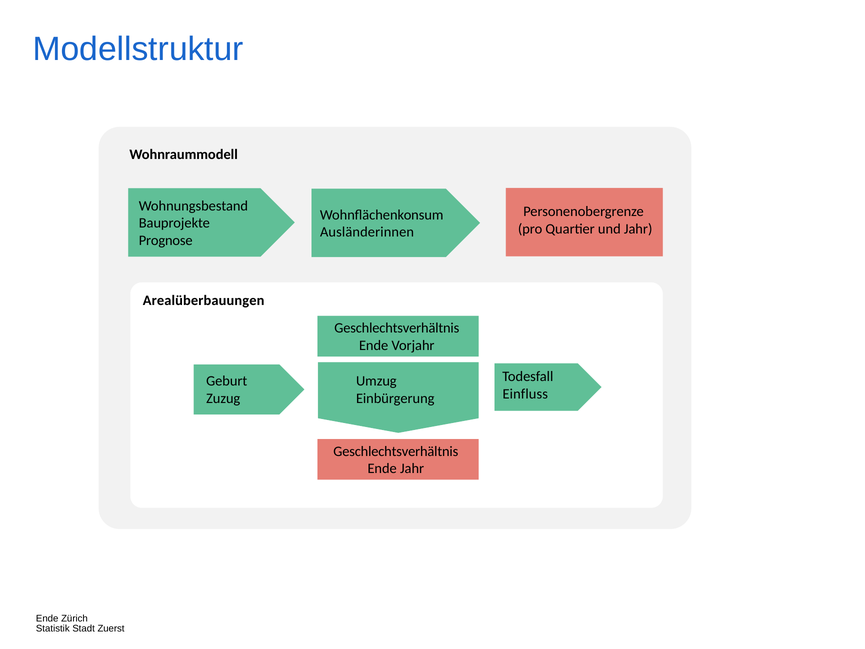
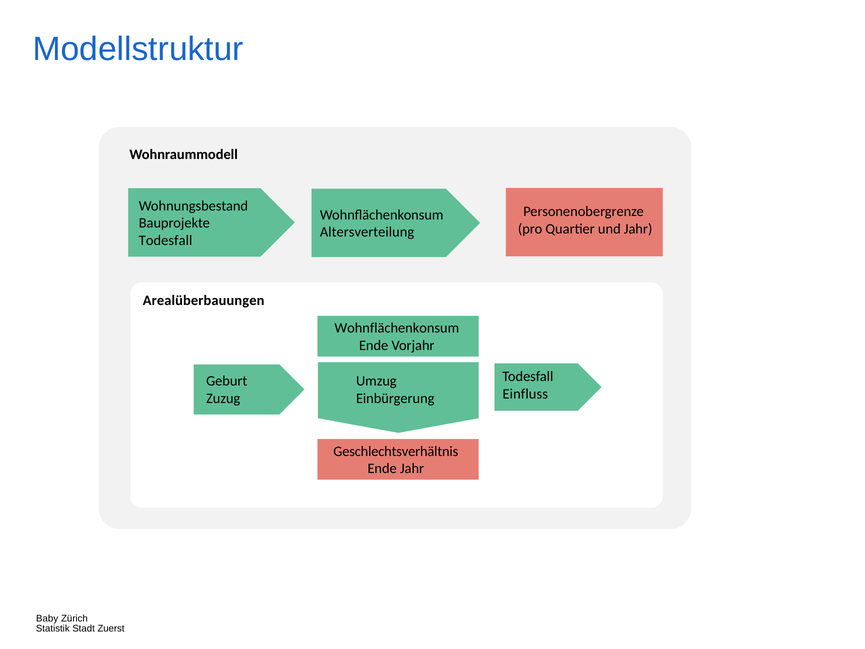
Ausländerinnen: Ausländerinnen -> Altersverteilung (367, 232)
Prognose: Prognose -> Todesfall (166, 240)
Geschlechtsverhältnis: Geschlechtsverhältnis -> Wohnflächenkonsum (397, 328)
Ende: Ende -> Baby (47, 618)
